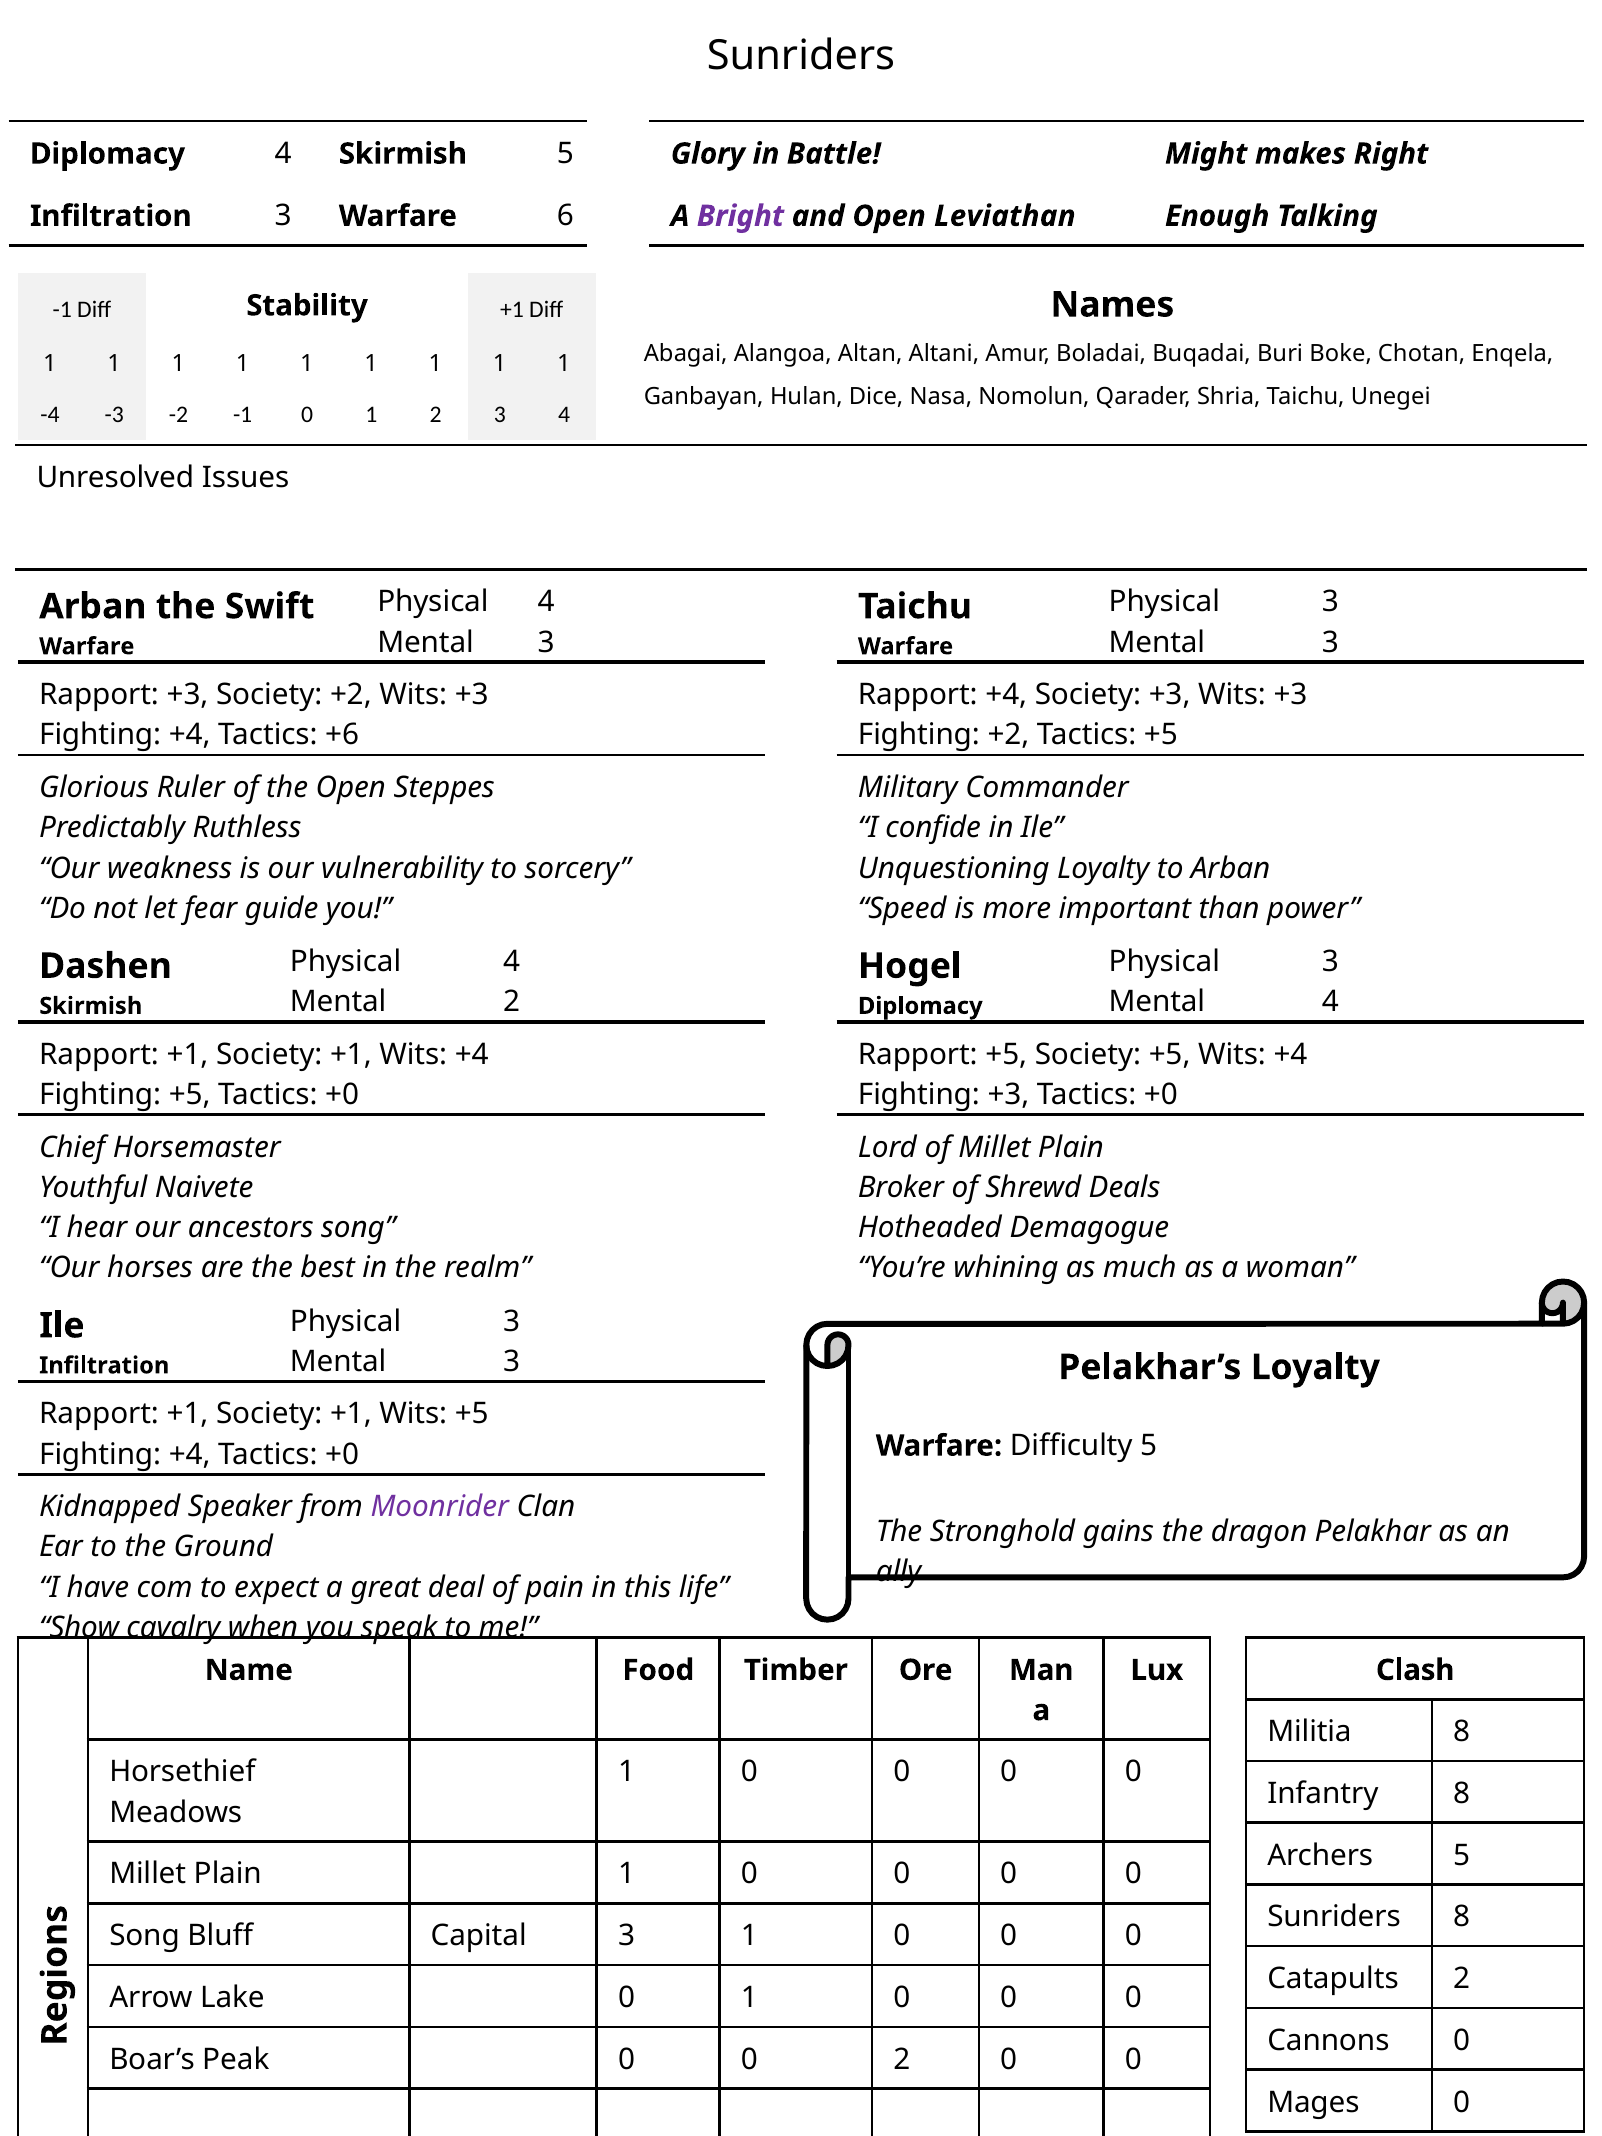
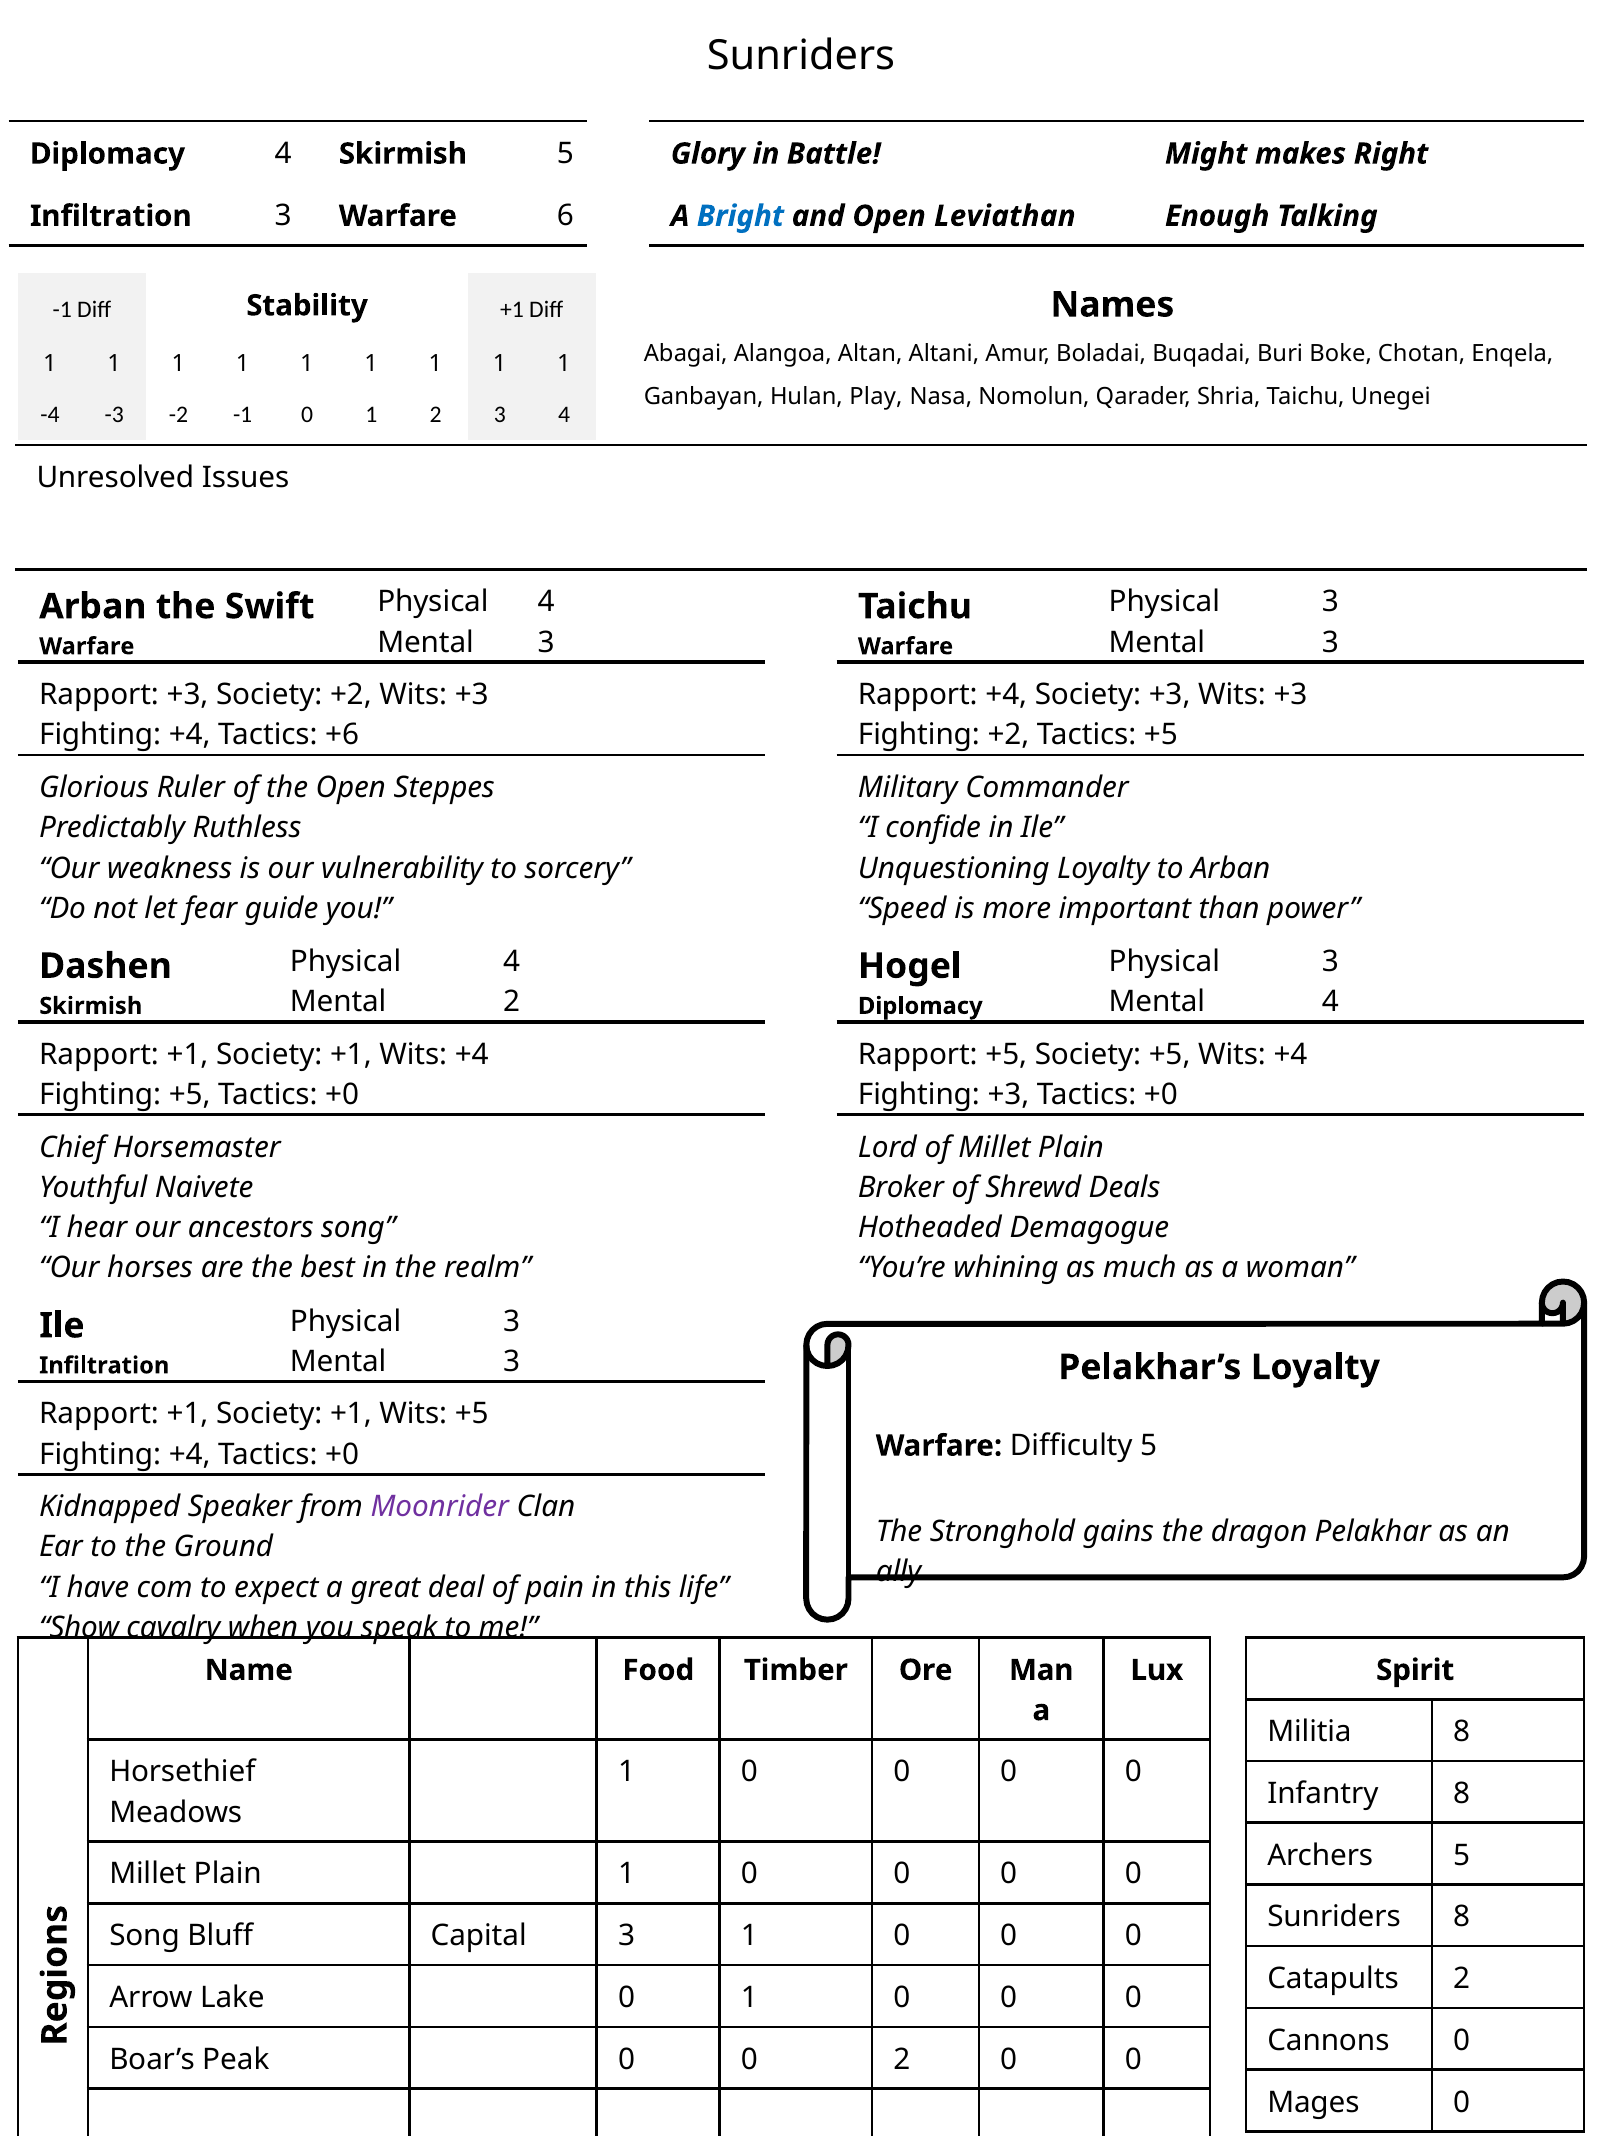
Bright colour: purple -> blue (740, 216)
Dice: Dice -> Play (876, 396)
Clash: Clash -> Spirit (1415, 1670)
